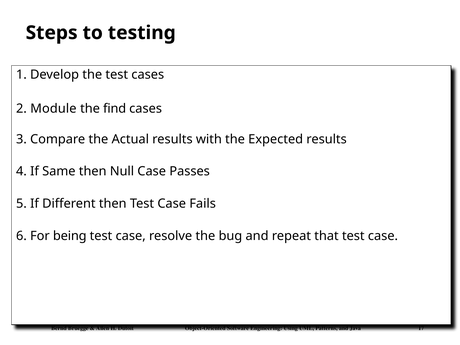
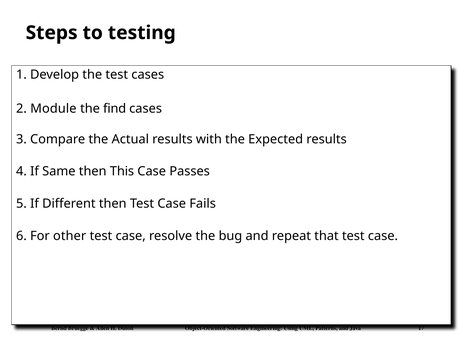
Null: Null -> This (122, 171)
being: being -> other (70, 236)
